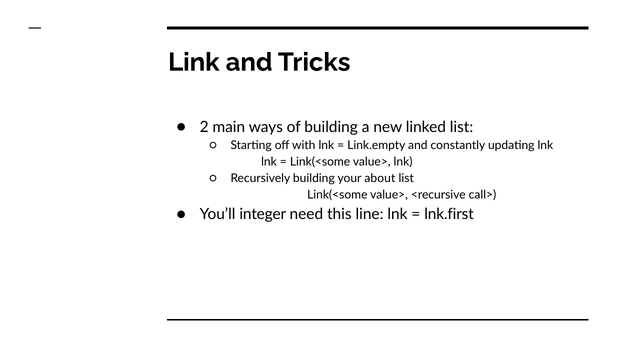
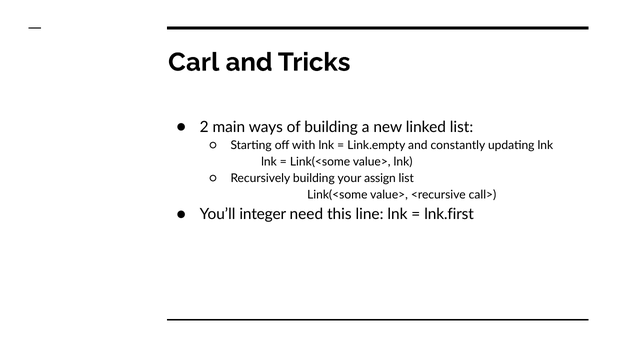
Link: Link -> Carl (194, 62)
about: about -> assign (380, 178)
